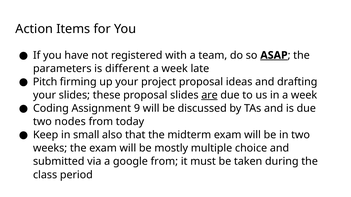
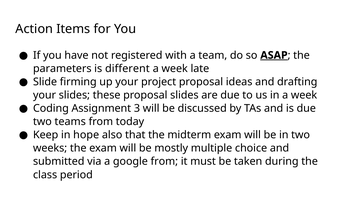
Pitch: Pitch -> Slide (45, 82)
are underline: present -> none (210, 95)
9: 9 -> 3 (137, 109)
nodes: nodes -> teams (70, 122)
small: small -> hope (86, 135)
